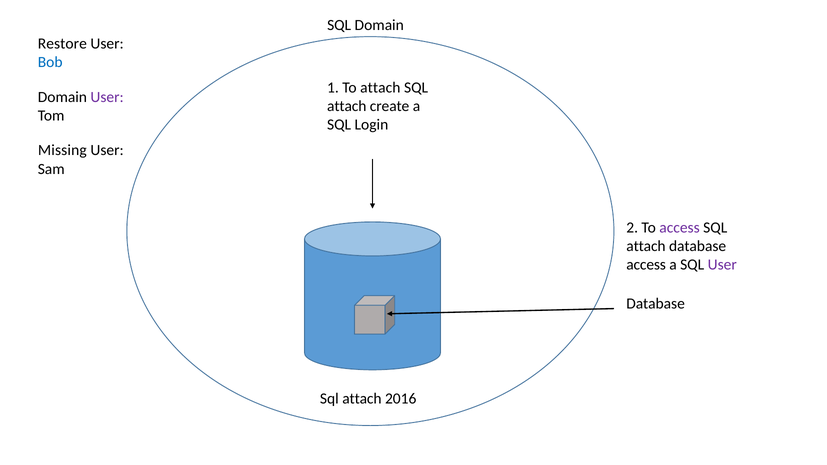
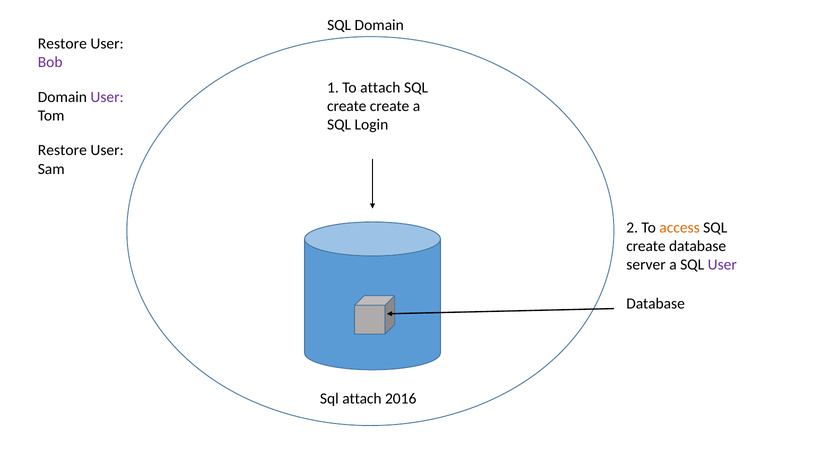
Bob colour: blue -> purple (50, 62)
attach: attach -> create (347, 106)
Missing: Missing -> Restore (62, 150)
access colour: purple -> orange (680, 228)
attach: attach -> create (646, 246)
access: access -> server (646, 265)
